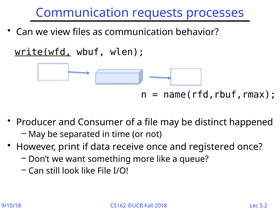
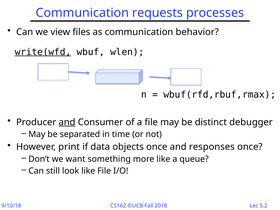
name(rfd,rbuf,rmax: name(rfd,rbuf,rmax -> wbuf(rfd,rbuf,rmax (220, 95)
and underline: none -> present (67, 122)
happened: happened -> debugger (251, 122)
receive: receive -> objects (128, 147)
registered: registered -> responses (212, 147)
